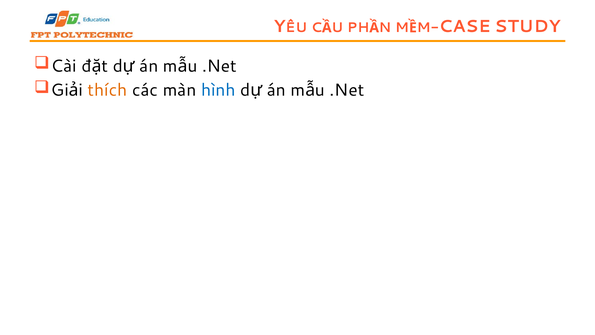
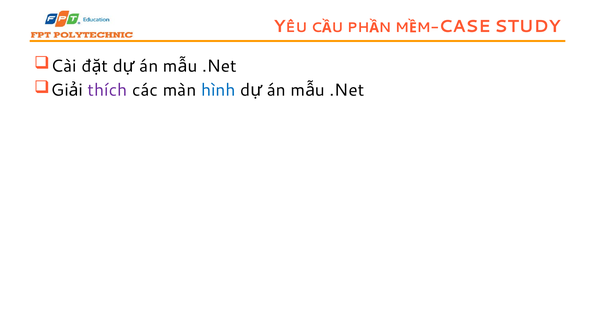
thích colour: orange -> purple (107, 90)
